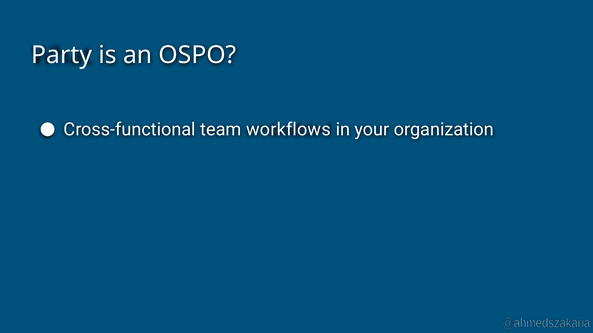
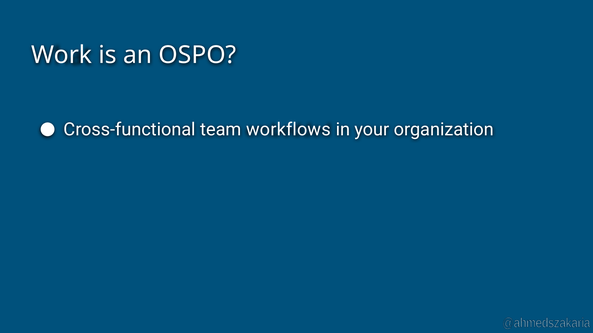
Party: Party -> Work (62, 55)
